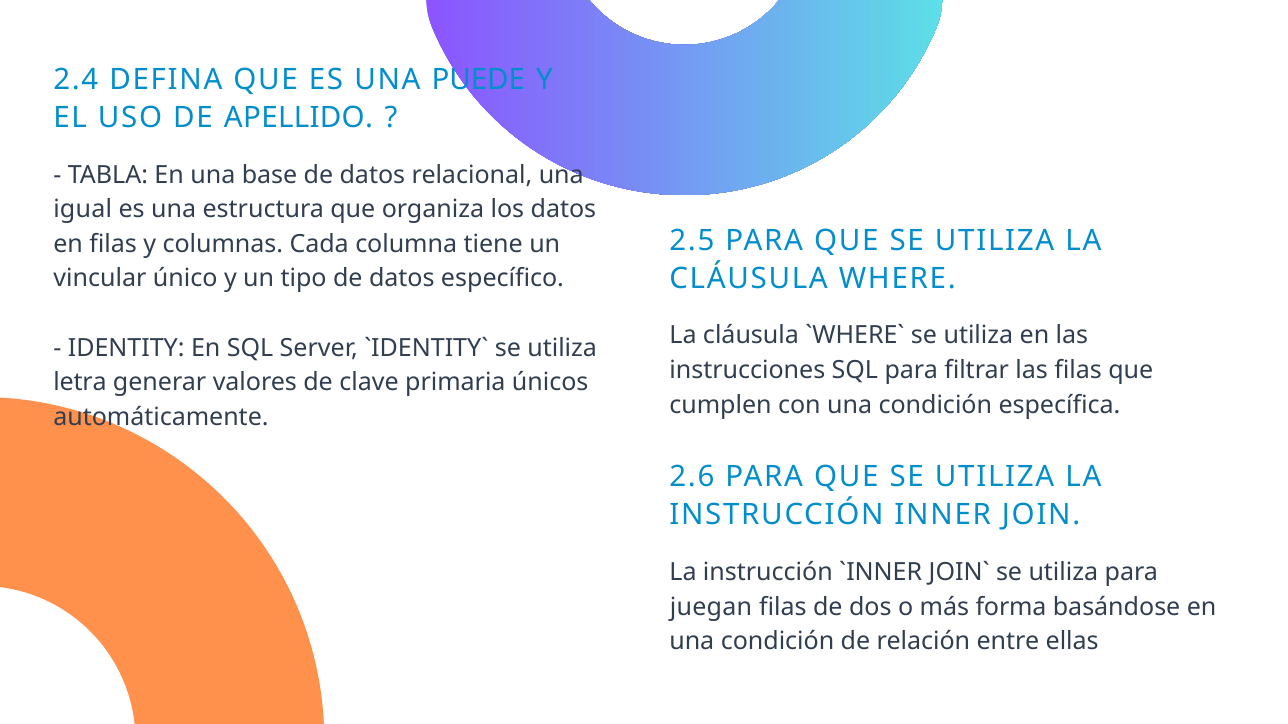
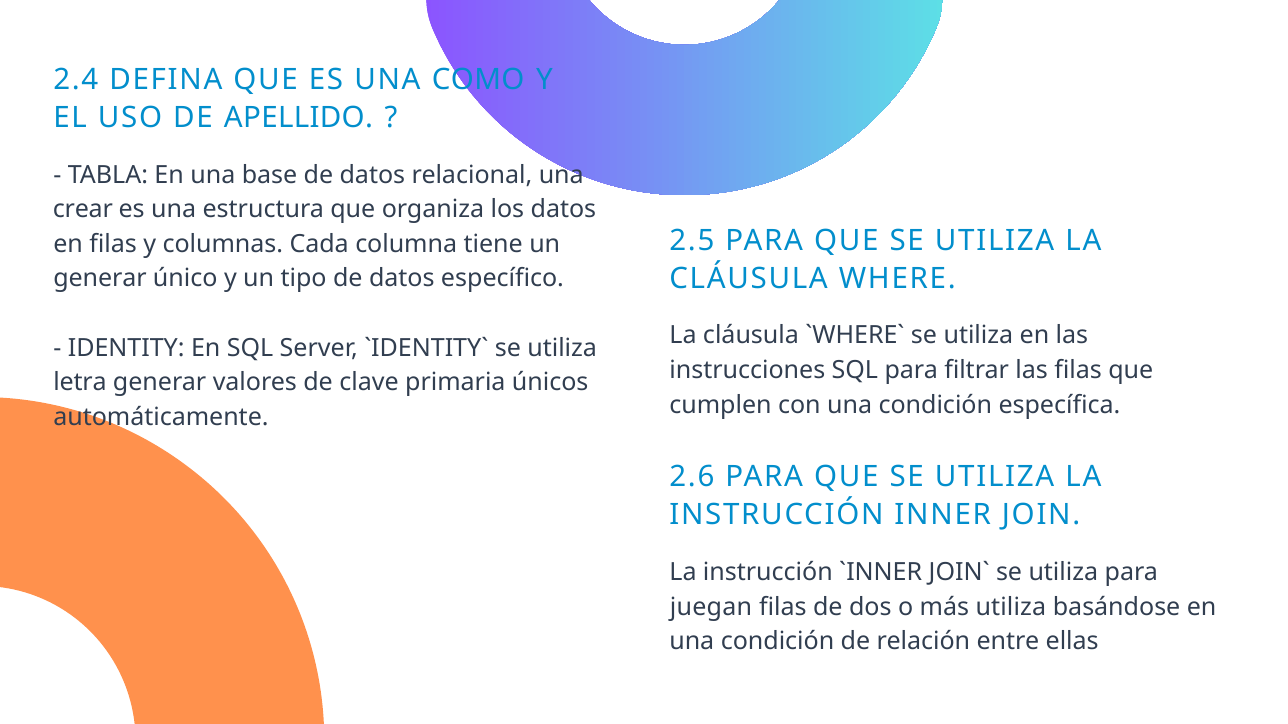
PUEDE: PUEDE -> COMO (478, 80)
igual: igual -> crear (83, 210)
vincular: vincular -> generar (100, 279)
más forma: forma -> utiliza (1011, 607)
